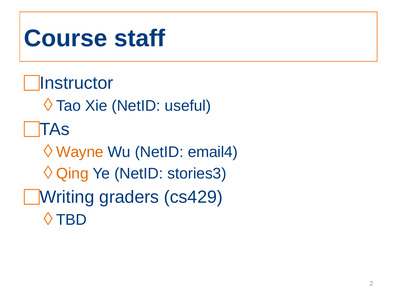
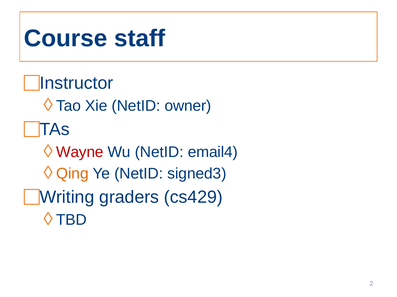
useful: useful -> owner (188, 106)
Wayne colour: orange -> red (80, 152)
stories3: stories3 -> signed3 (197, 174)
